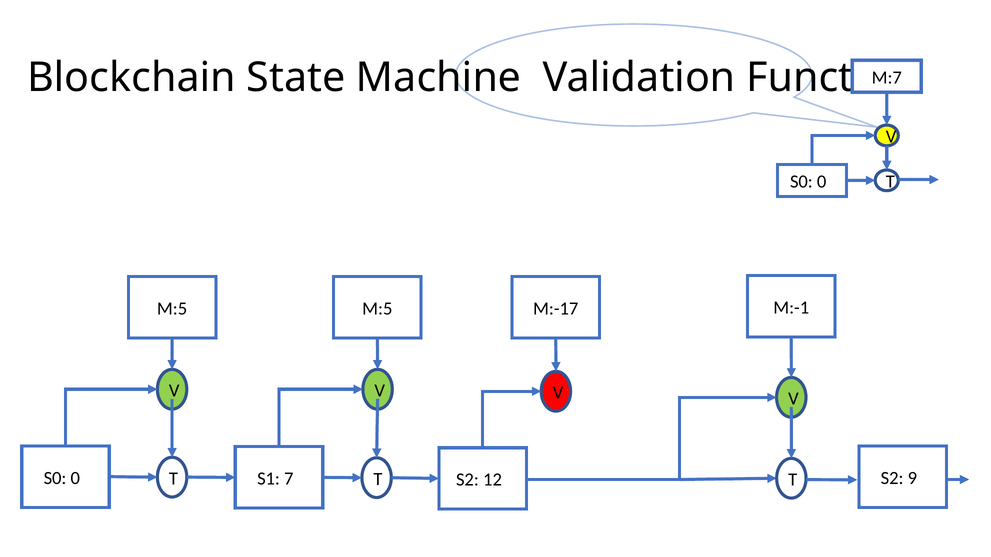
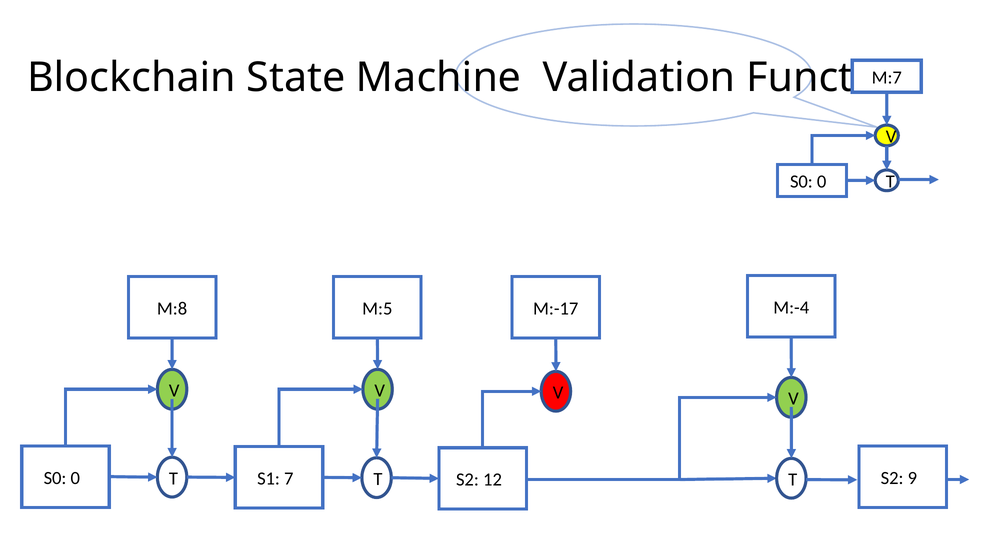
M:-1: M:-1 -> M:-4 (791, 308)
M:5: M:5 -> M:8 (172, 309)
